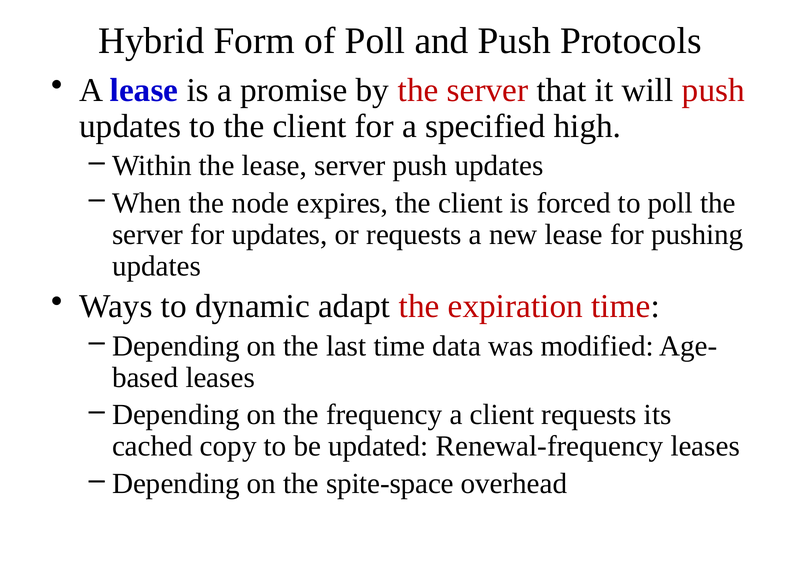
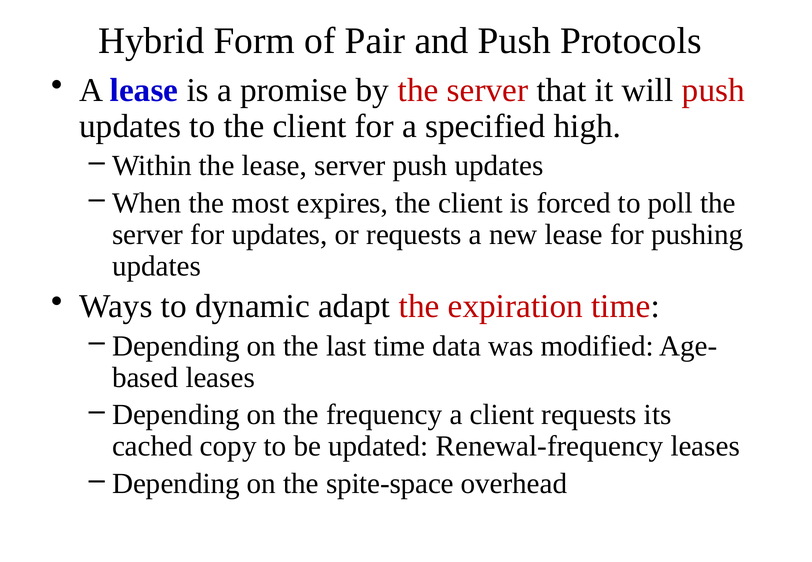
of Poll: Poll -> Pair (375, 41)
node: node -> most (260, 203)
